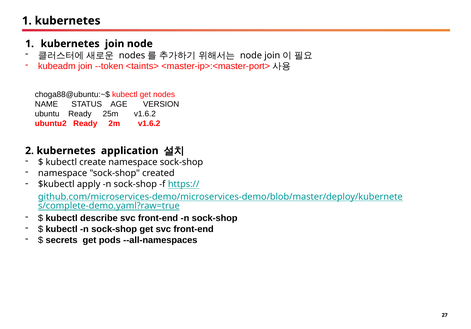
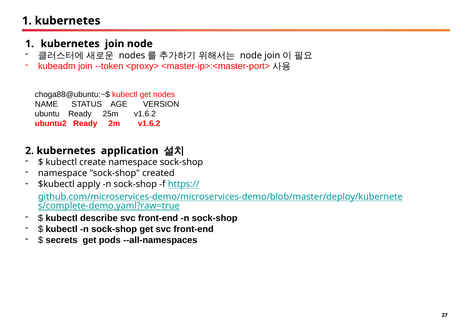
<taints>: <taints> -> <proxy> (142, 66)
